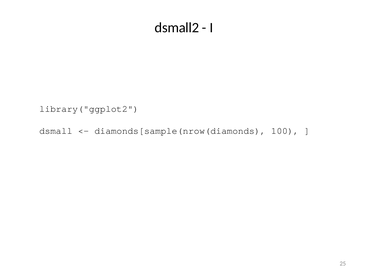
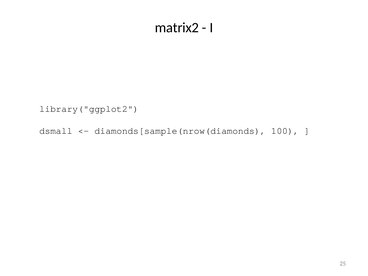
dsmall2: dsmall2 -> matrix2 (177, 28)
